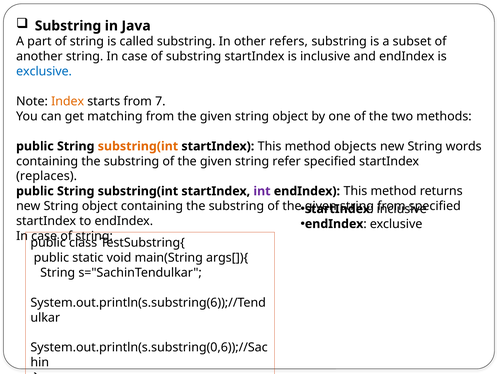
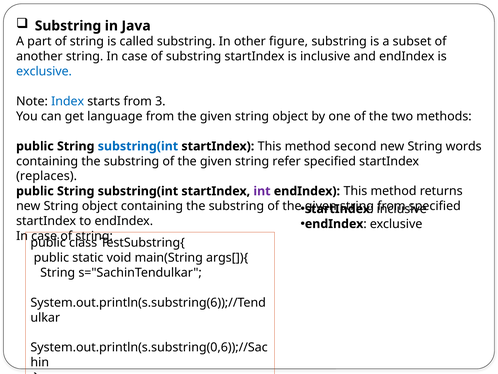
refers: refers -> figure (289, 41)
Index colour: orange -> blue (68, 101)
7: 7 -> 3 (160, 101)
matching: matching -> language (115, 116)
substring(int colour: orange -> blue (138, 146)
objects: objects -> second (355, 146)
